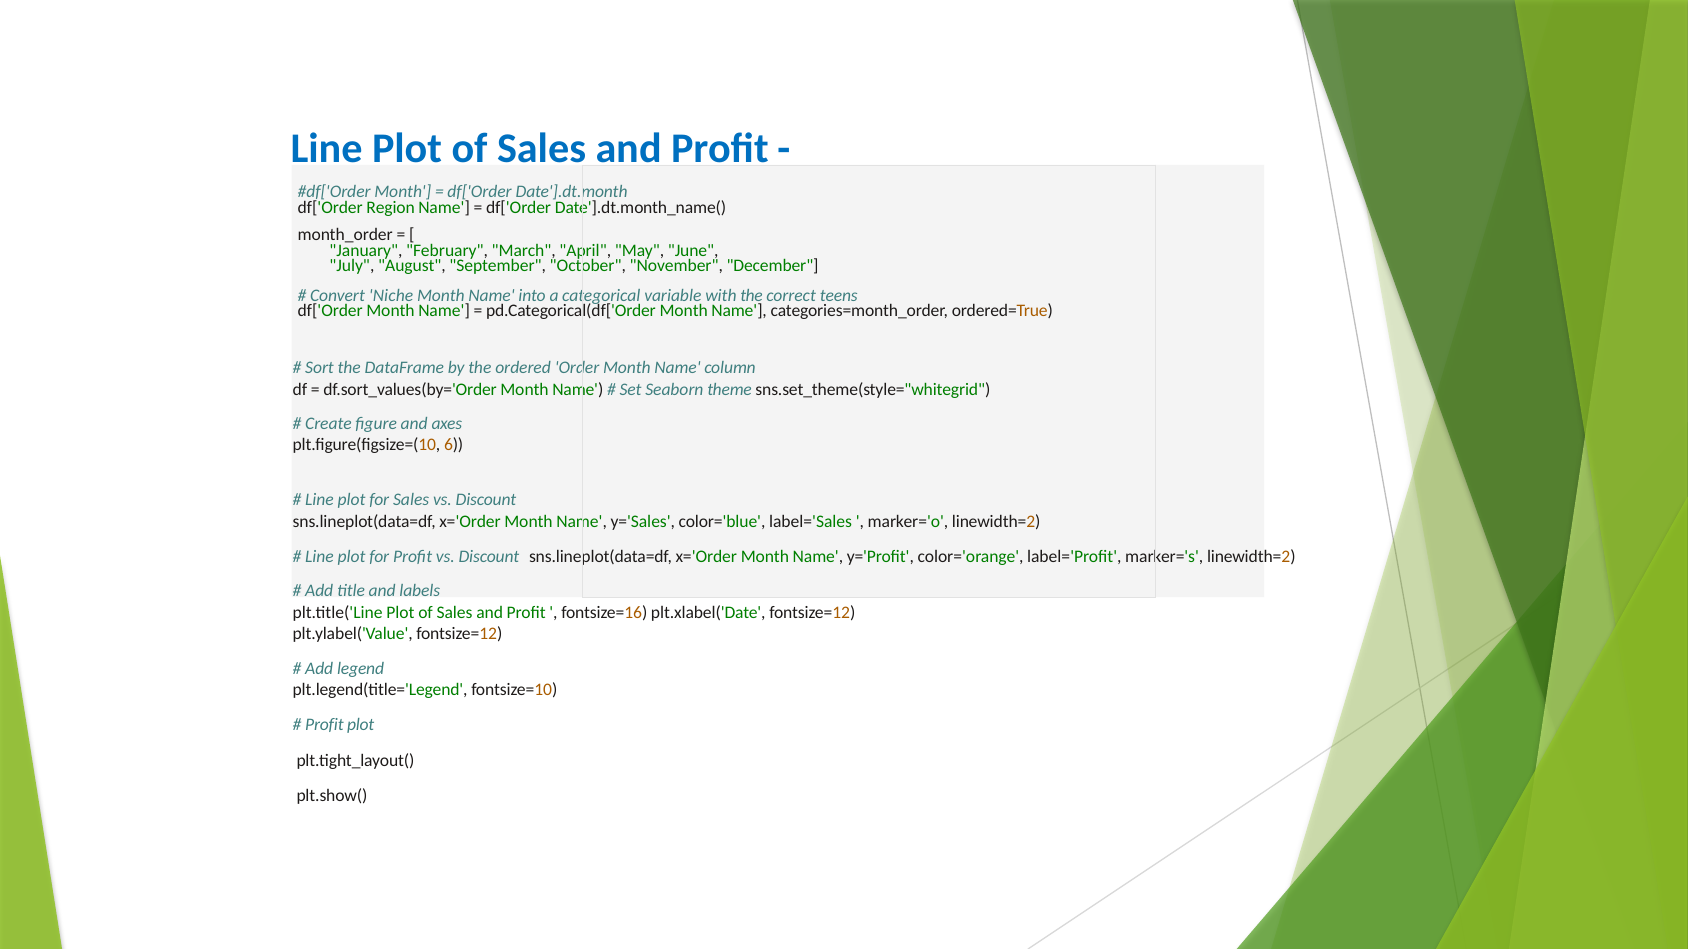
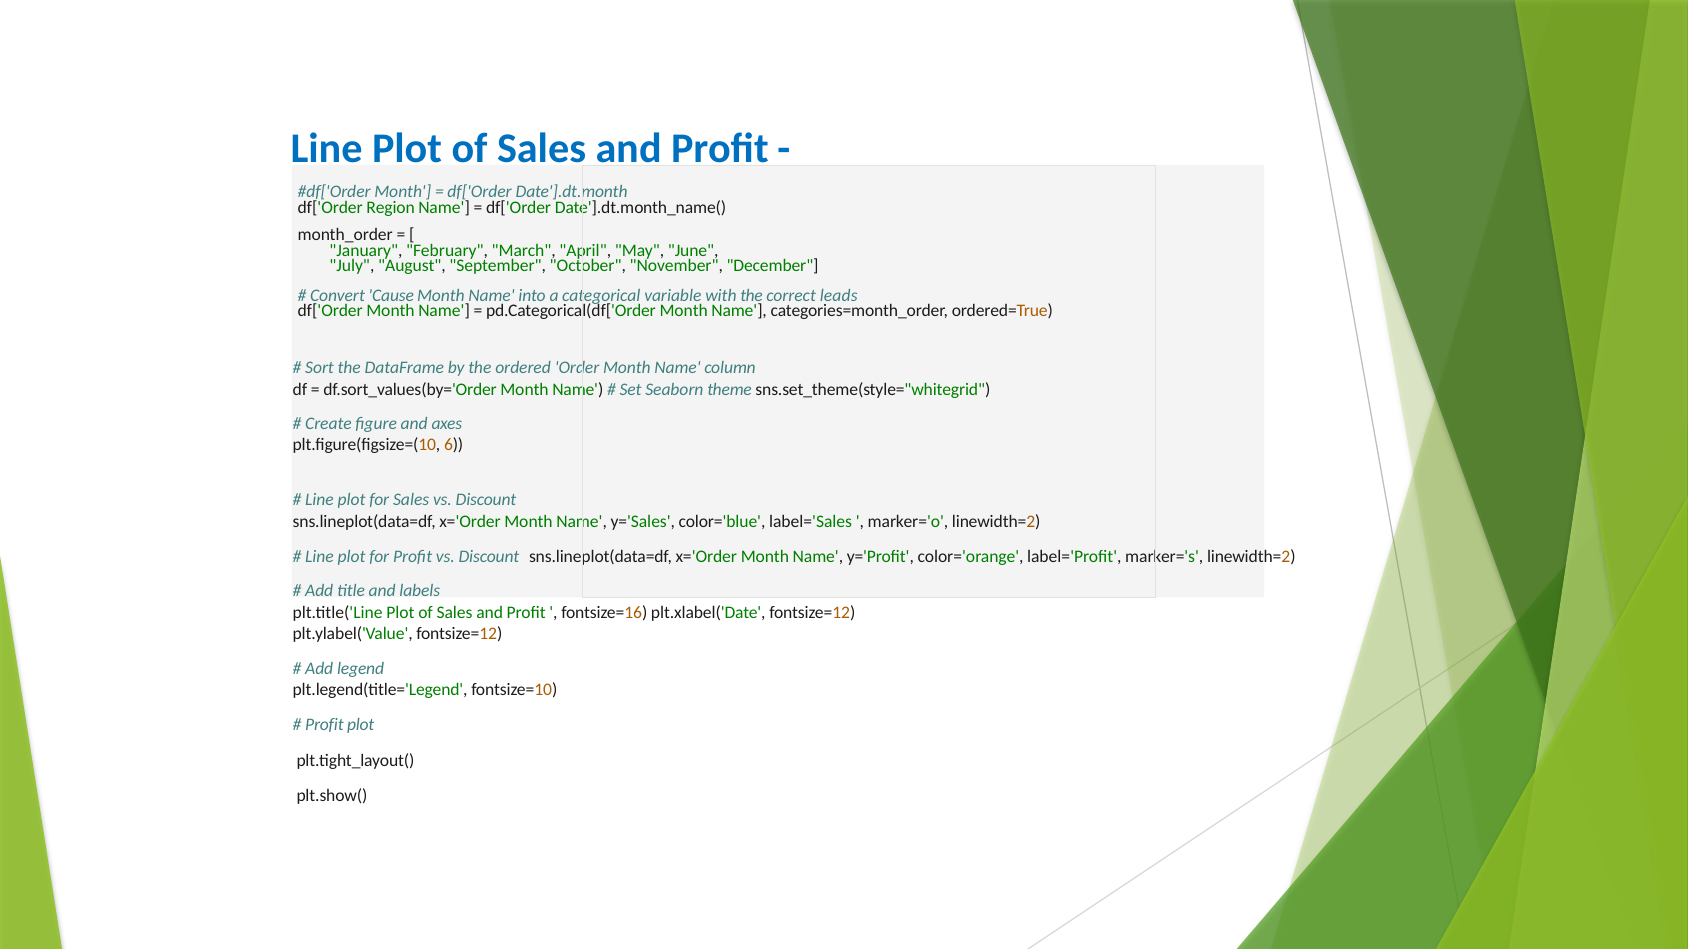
Niche: Niche -> Cause (391, 296)
teens: teens -> leads (839, 296)
